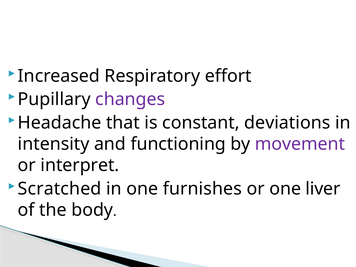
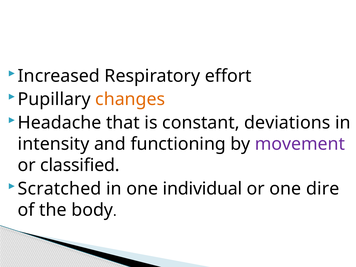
changes colour: purple -> orange (130, 99)
interpret: interpret -> classified (80, 165)
furnishes: furnishes -> individual (202, 189)
liver: liver -> dire (323, 189)
